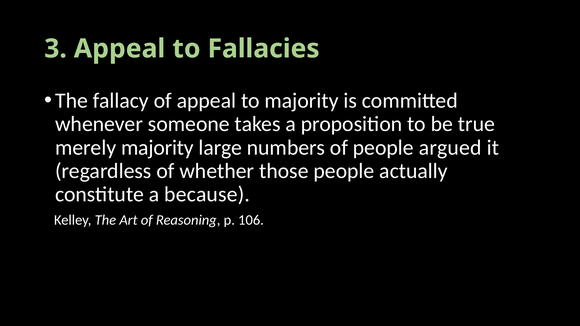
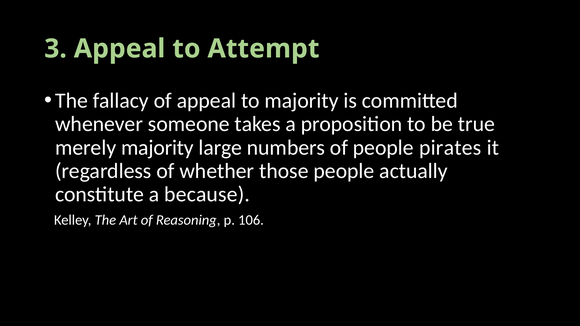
Fallacies: Fallacies -> Attempt (263, 49)
argued: argued -> pirates (450, 148)
